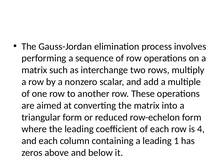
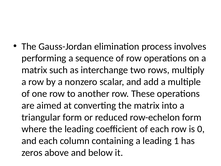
4: 4 -> 0 (201, 129)
